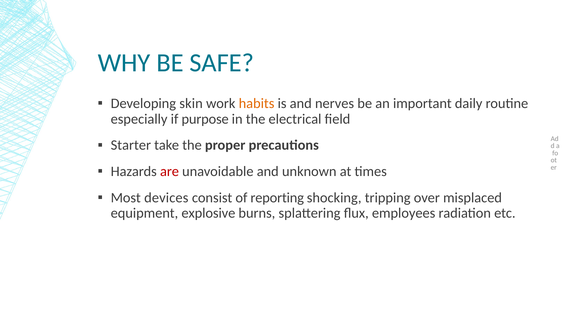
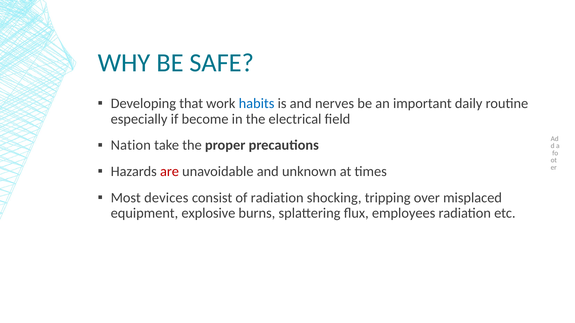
skin: skin -> that (191, 104)
habits colour: orange -> blue (257, 104)
purpose: purpose -> become (205, 119)
Starter: Starter -> Nation (131, 145)
of reporting: reporting -> radiation (277, 198)
